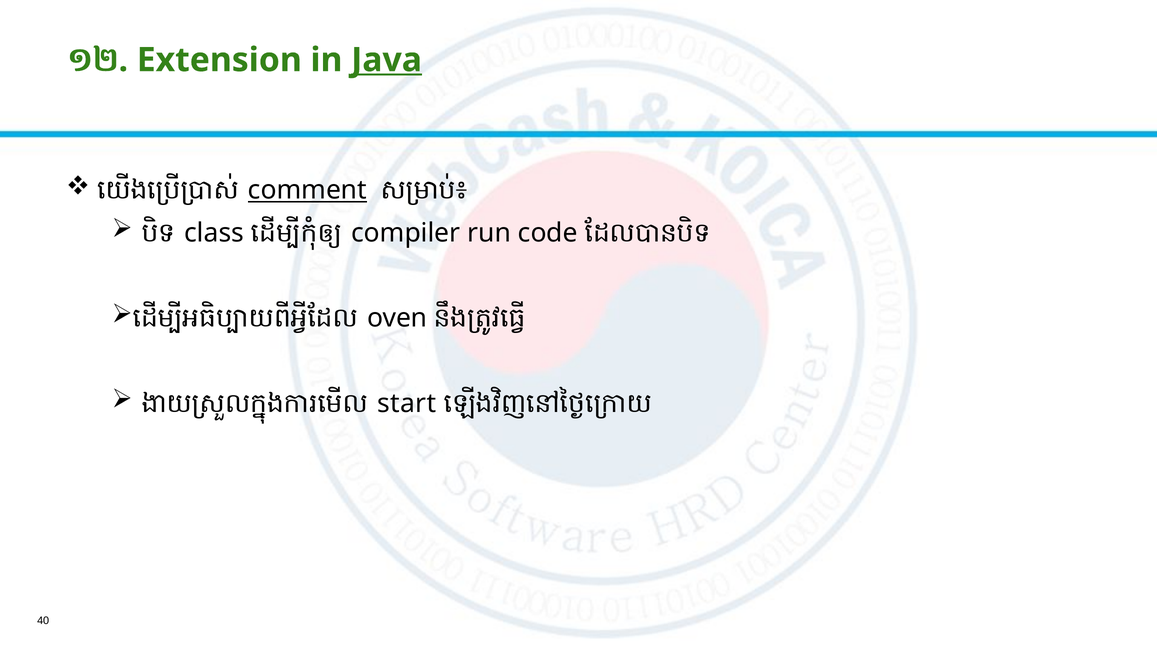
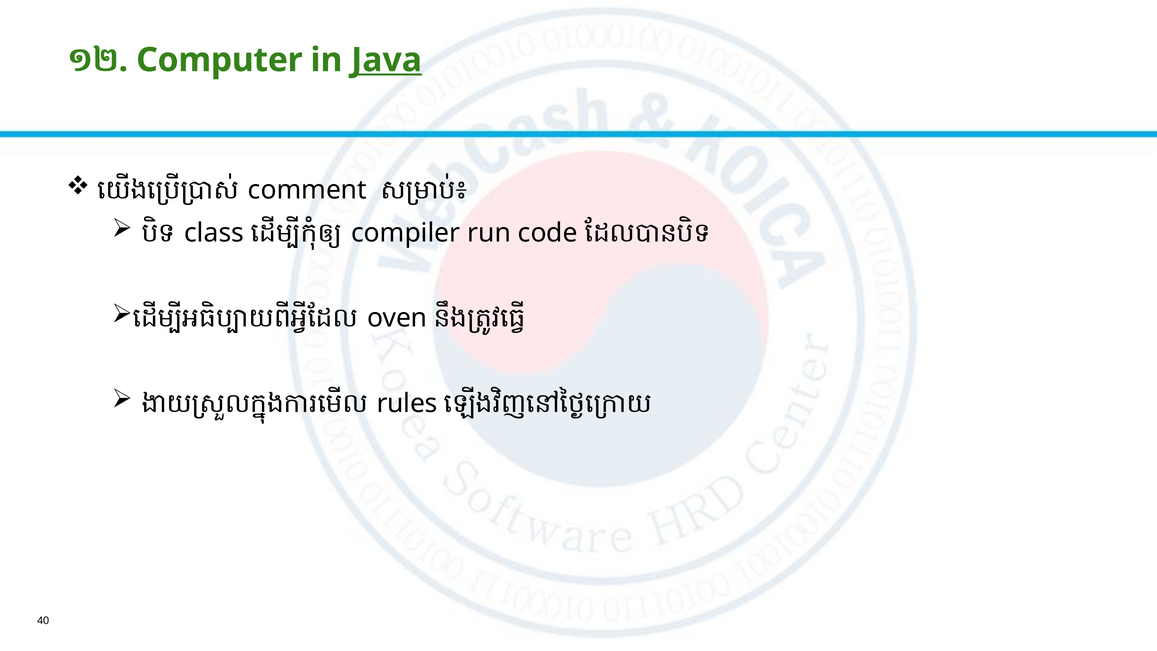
Extension: Extension -> Computer (219, 60)
comment underline: present -> none (307, 190)
start: start -> rules (407, 403)
